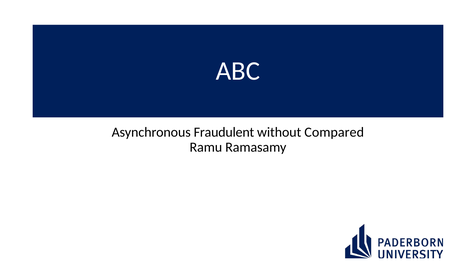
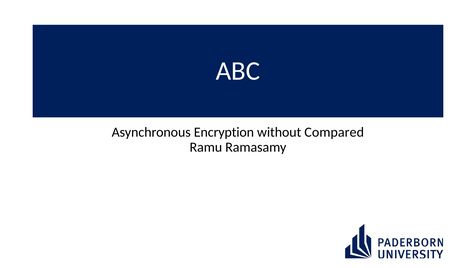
Fraudulent: Fraudulent -> Encryption (224, 132)
